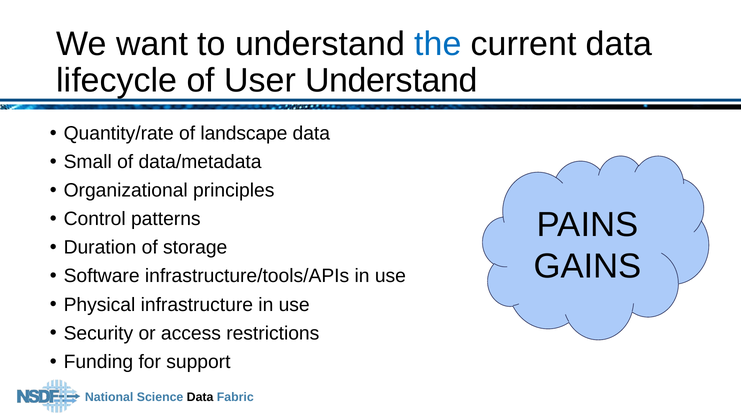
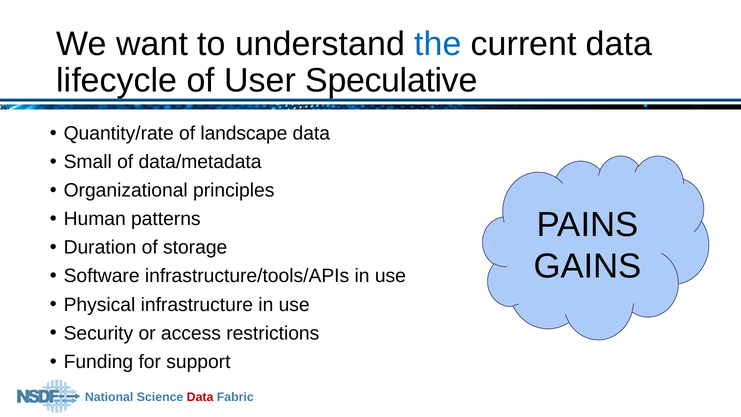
User Understand: Understand -> Speculative (391, 81)
Control: Control -> Human (95, 219)
Data colour: black -> red (200, 397)
